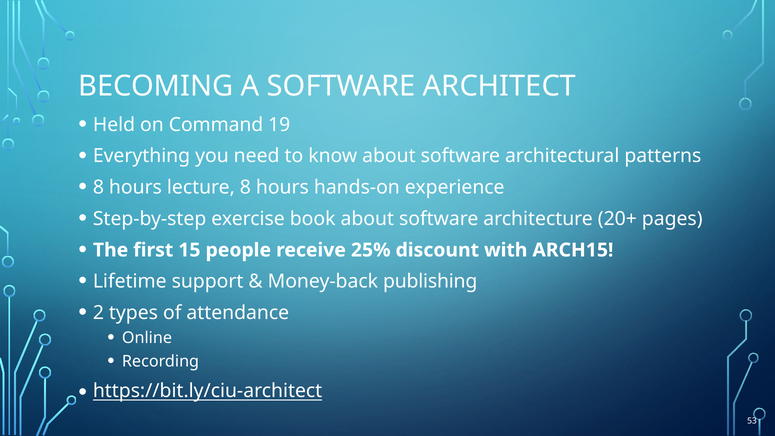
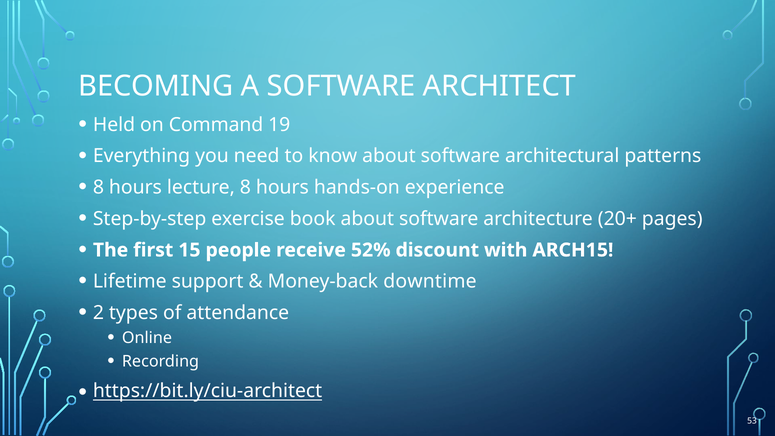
25%: 25% -> 52% (371, 250)
publishing: publishing -> downtime (430, 281)
